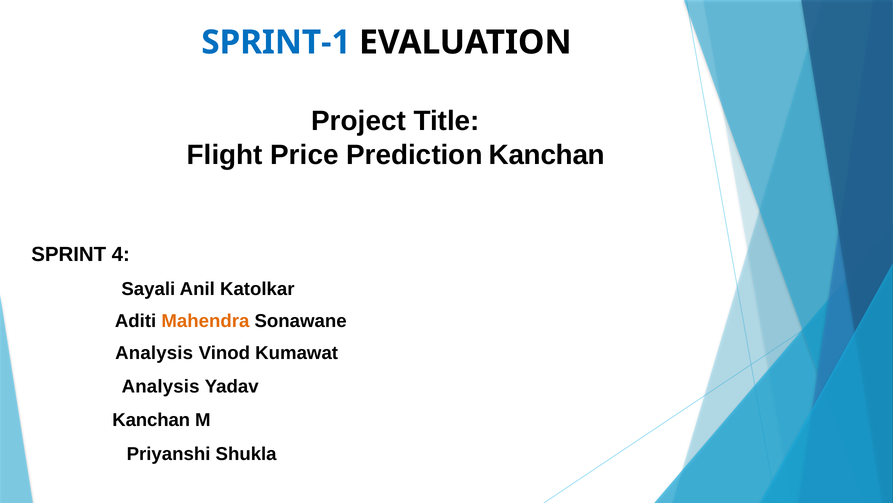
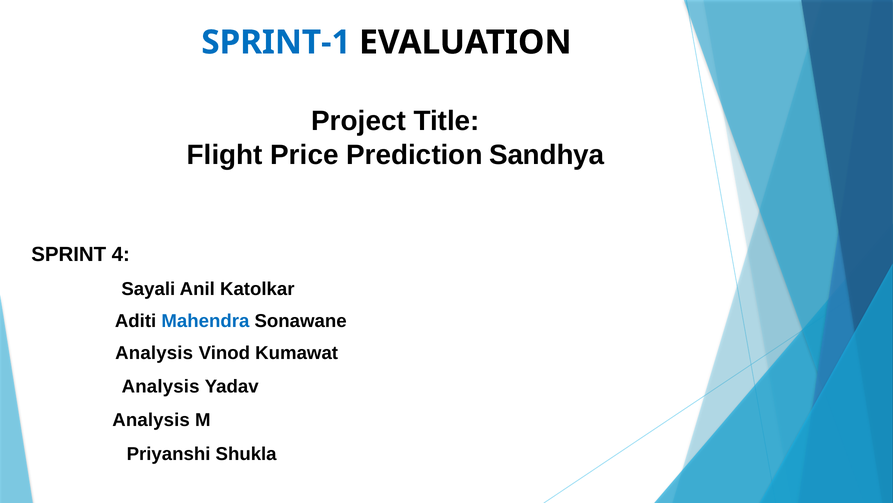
Prediction Kanchan: Kanchan -> Sandhya (547, 155)
Mahendra colour: orange -> blue (205, 321)
Kanchan: Kanchan -> Analysis (151, 420)
